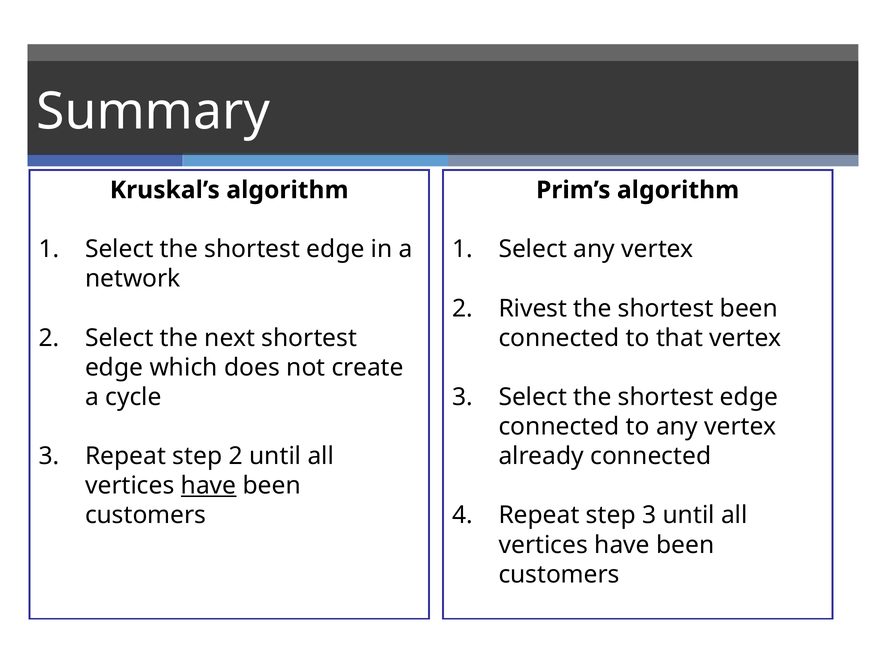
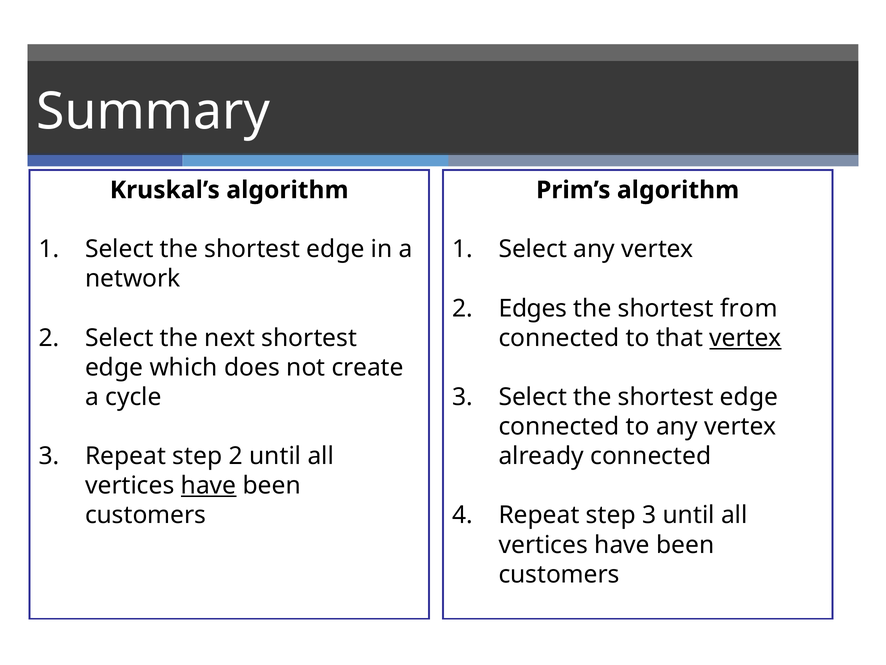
Rivest: Rivest -> Edges (533, 308)
shortest been: been -> from (749, 308)
vertex underline: none -> present (745, 338)
